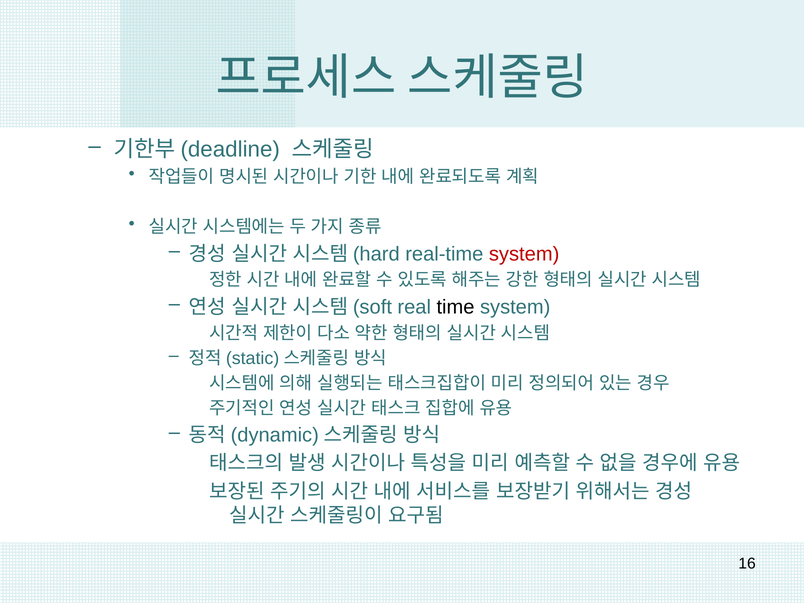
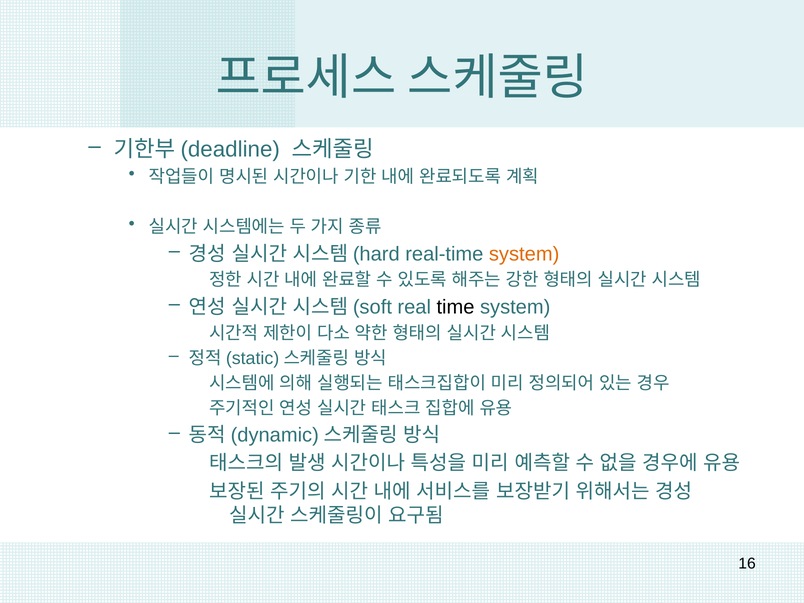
system colour: red -> orange (524, 254)
